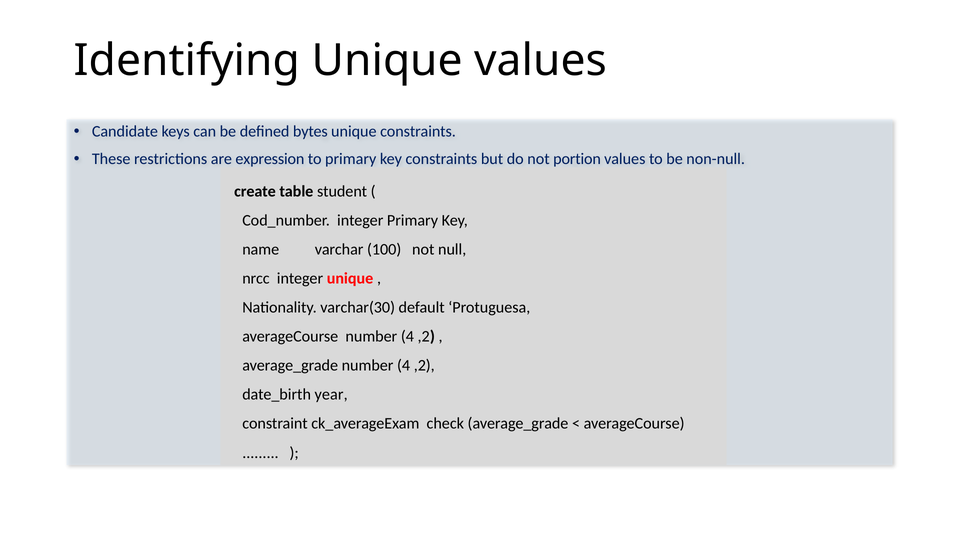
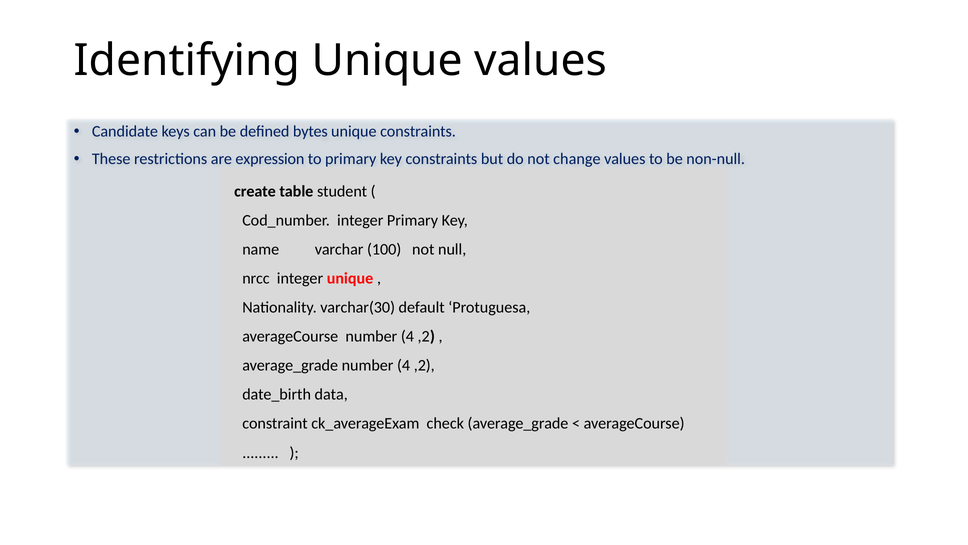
portion: portion -> change (577, 159)
year: year -> data (331, 394)
